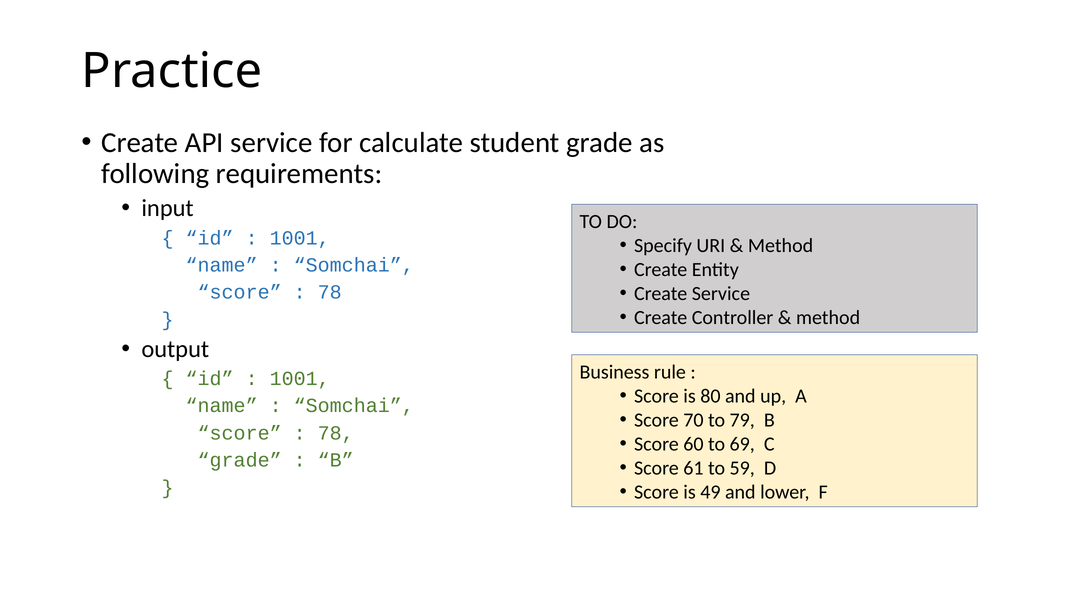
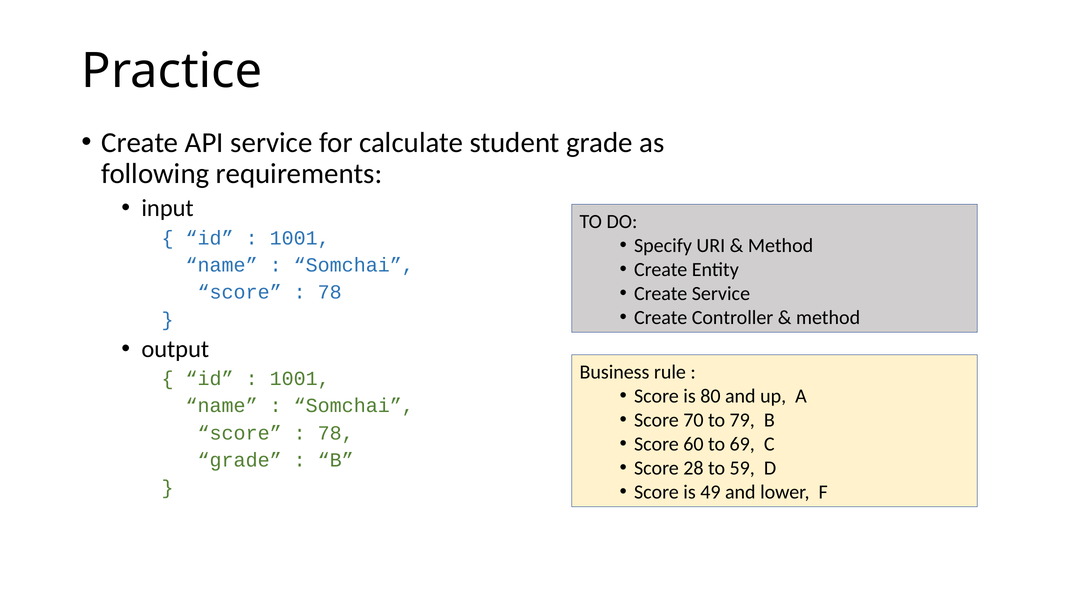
61: 61 -> 28 (693, 468)
